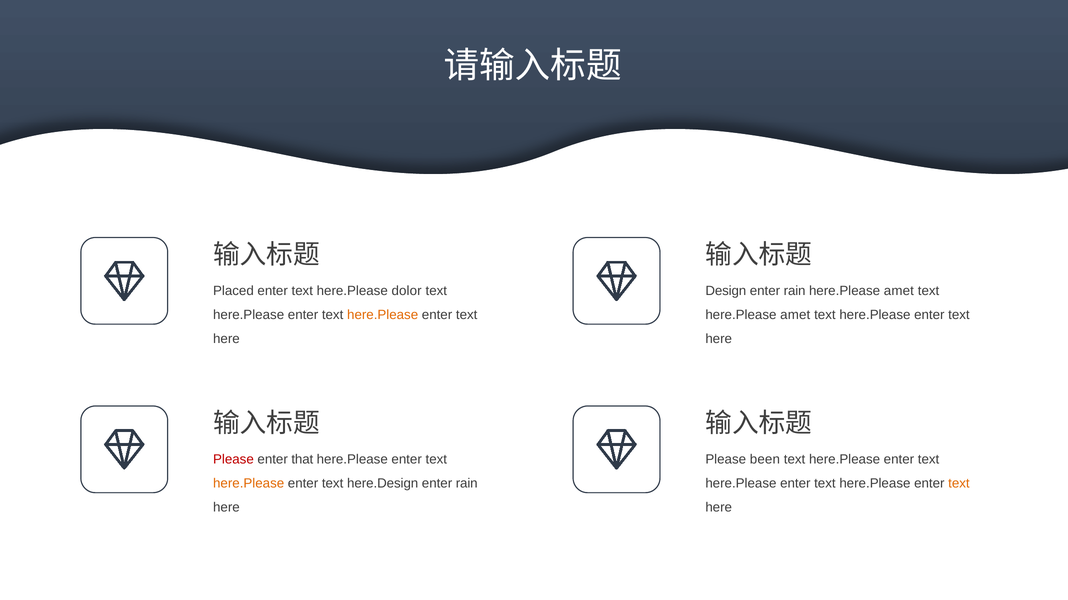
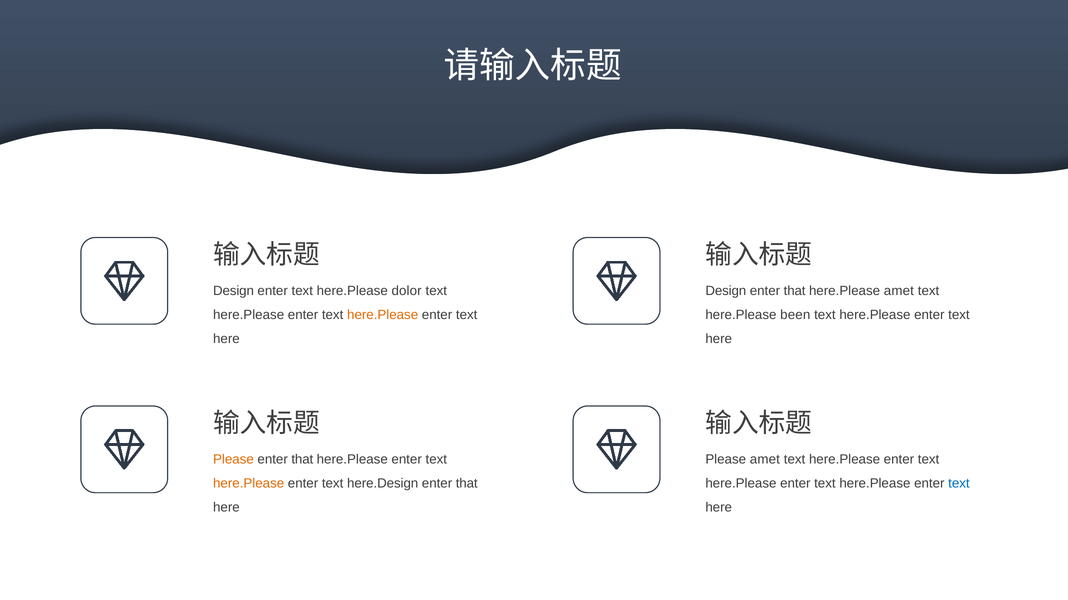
Placed: Placed -> Design (234, 291)
rain: rain -> that (795, 291)
amet: amet -> been (795, 315)
Please colour: red -> orange (233, 460)
Please been: been -> amet (765, 460)
rain: rain -> that (467, 484)
text colour: orange -> blue (959, 484)
